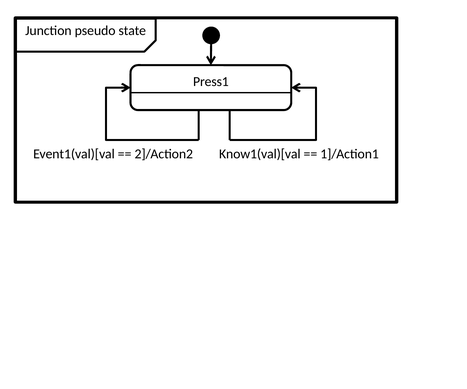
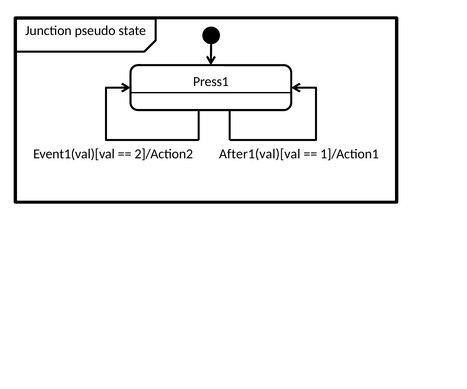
Know1(val)[val: Know1(val)[val -> After1(val)[val (260, 154)
